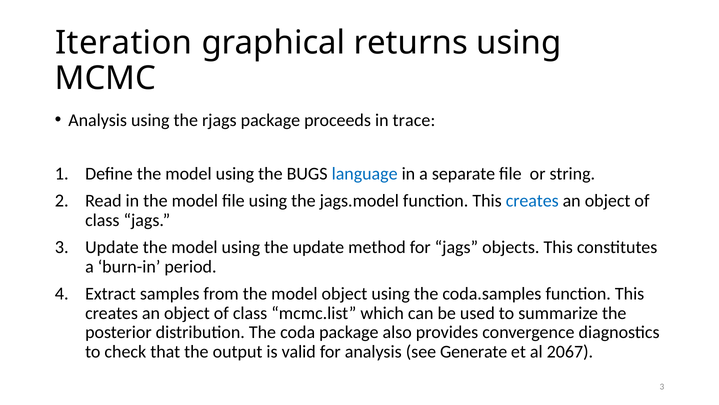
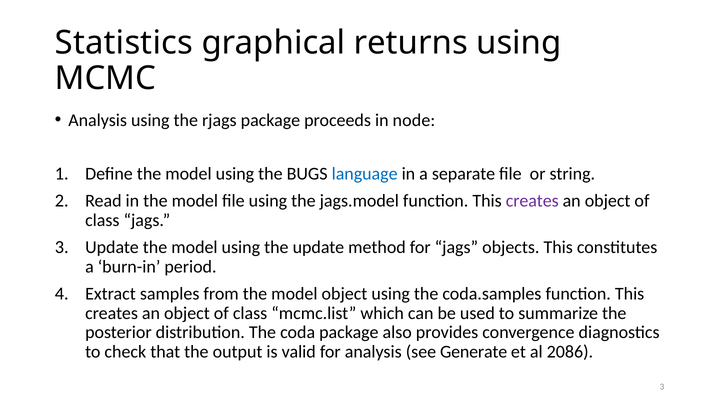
Iteration: Iteration -> Statistics (124, 43)
trace: trace -> node (414, 120)
creates colour: blue -> purple (532, 201)
2067: 2067 -> 2086 (570, 351)
